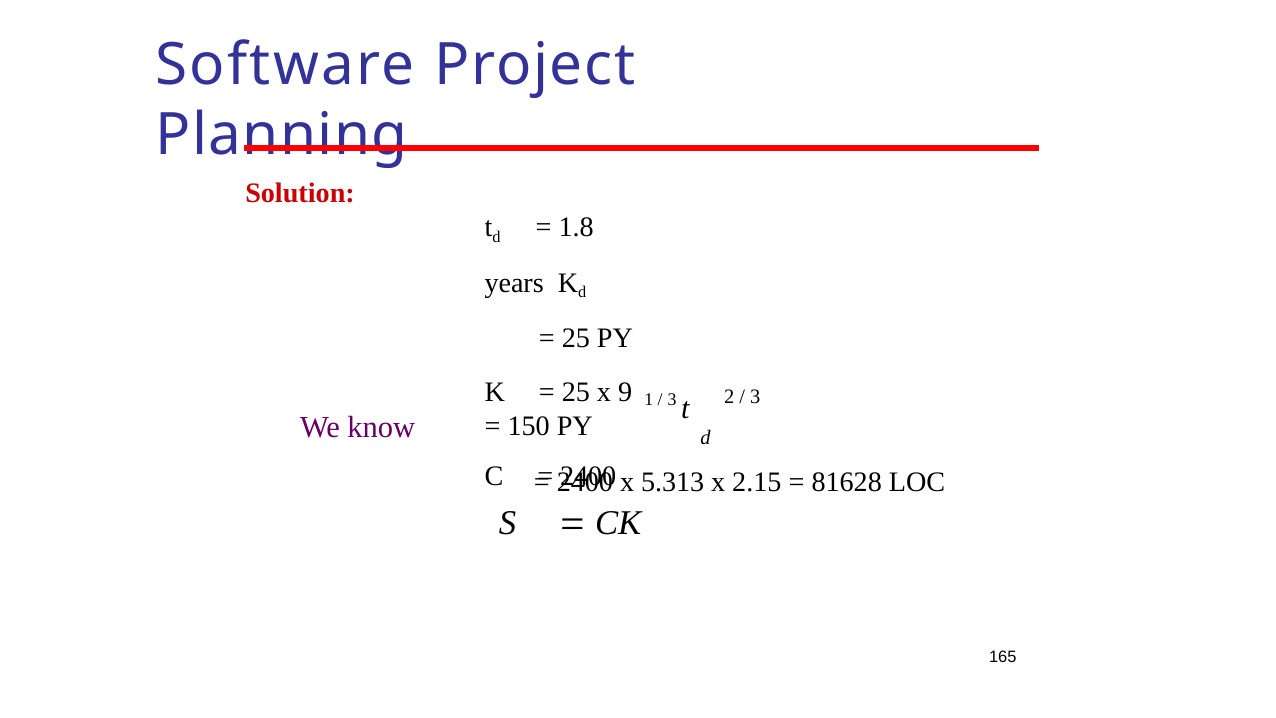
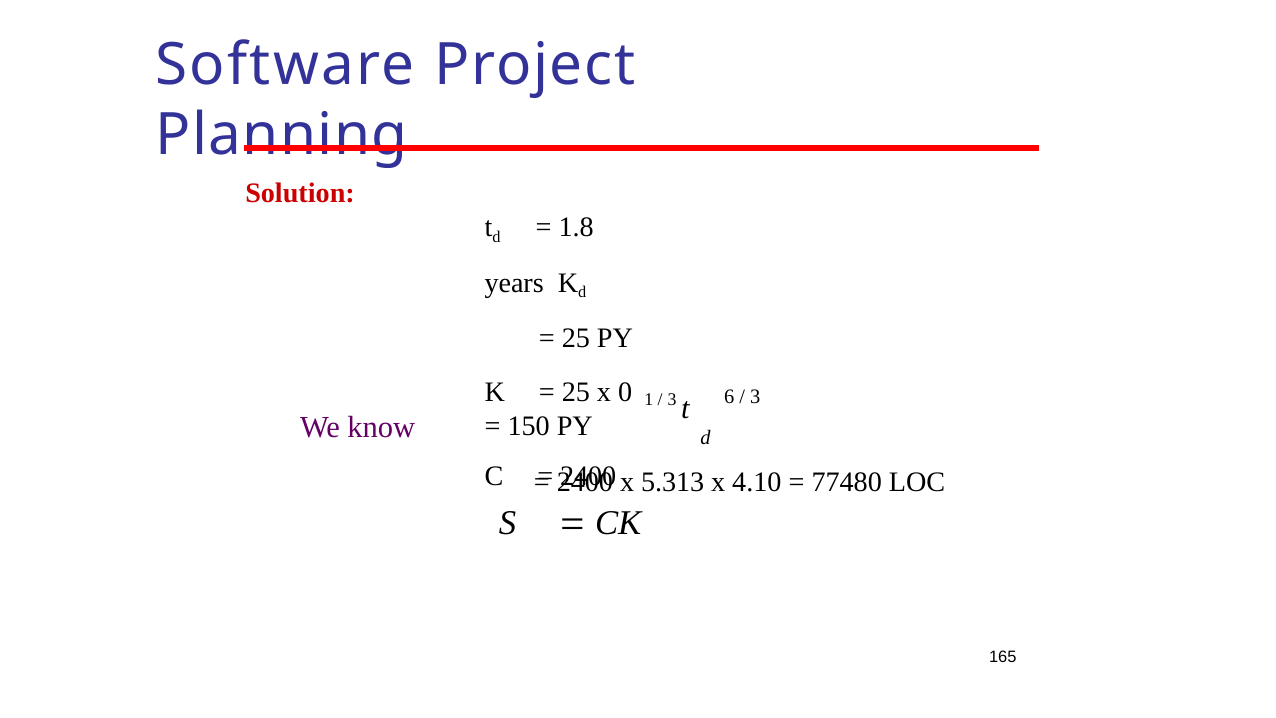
9: 9 -> 0 (625, 392)
2: 2 -> 6 (729, 397)
2.15: 2.15 -> 4.10 (757, 482)
81628: 81628 -> 77480 (847, 482)
